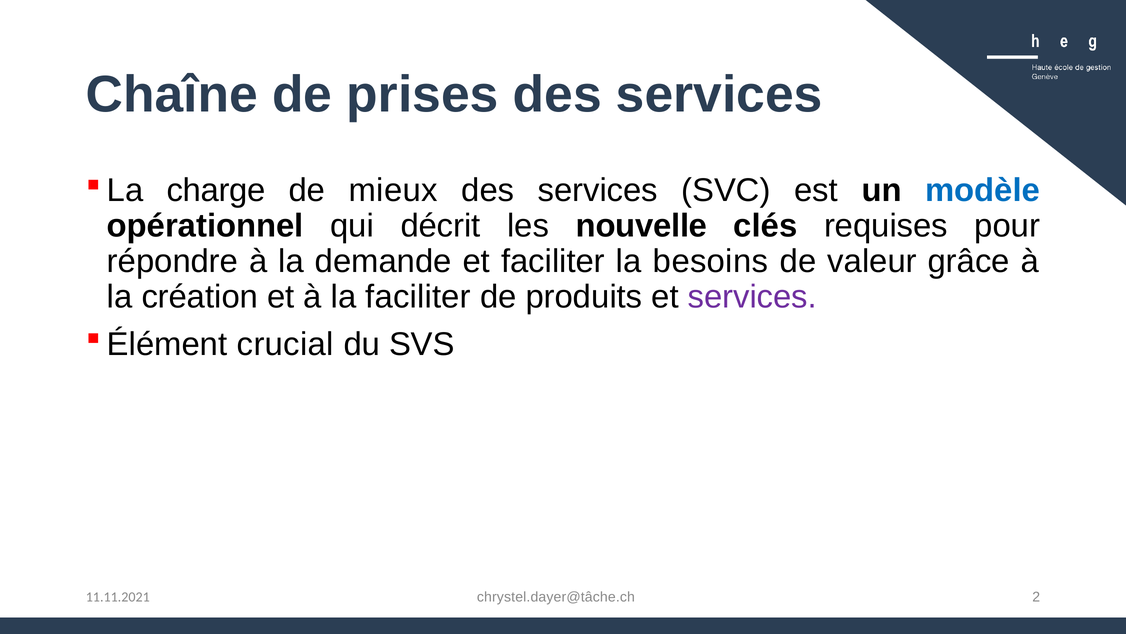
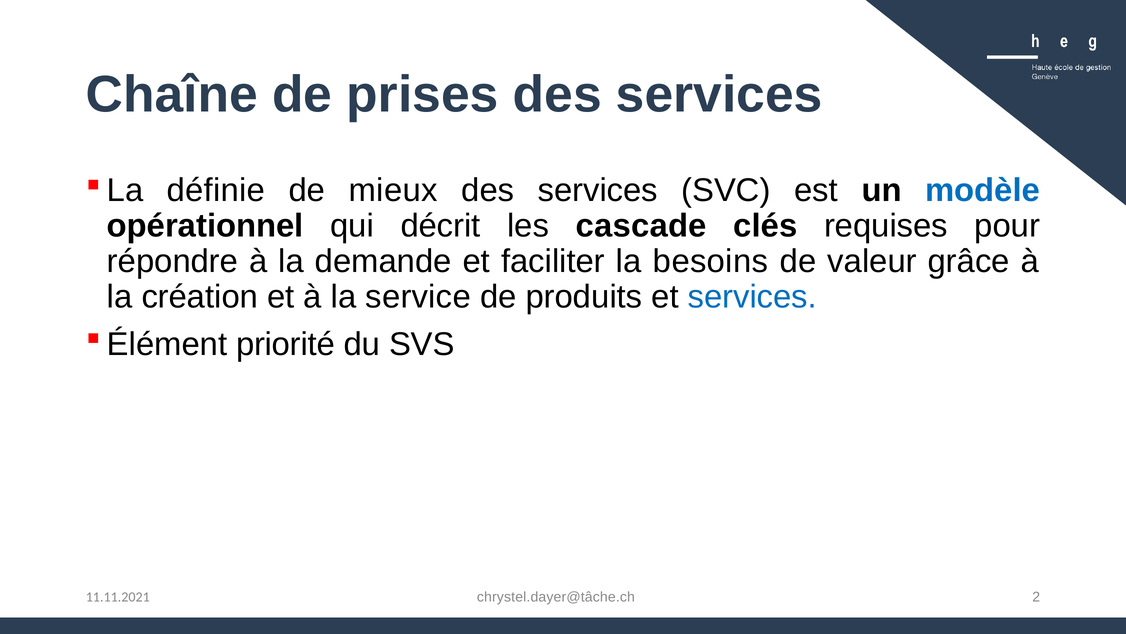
charge: charge -> définie (216, 190)
nouvelle: nouvelle -> cascade (641, 226)
la faciliter: faciliter -> service (418, 297)
services colour: purple -> blue (752, 297)
crucial: crucial -> priorité (286, 344)
